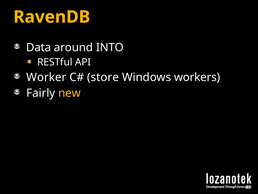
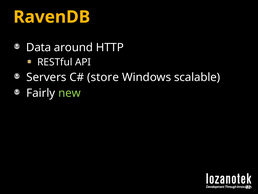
INTO: INTO -> HTTP (110, 47)
Worker: Worker -> Servers (46, 77)
workers: workers -> scalable (197, 77)
new colour: yellow -> light green (69, 93)
